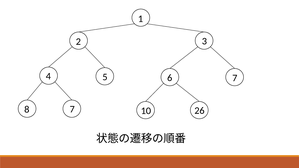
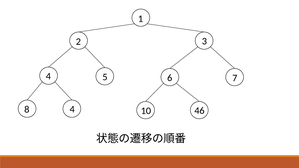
8 7: 7 -> 4 (72, 109)
26: 26 -> 46 (199, 111)
